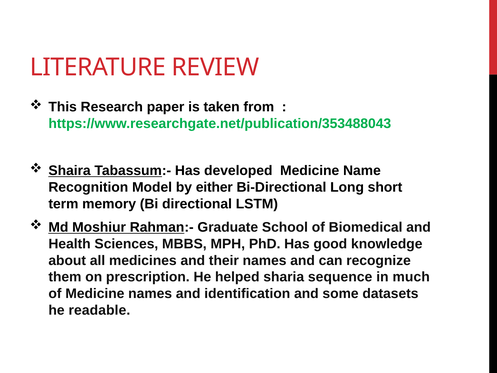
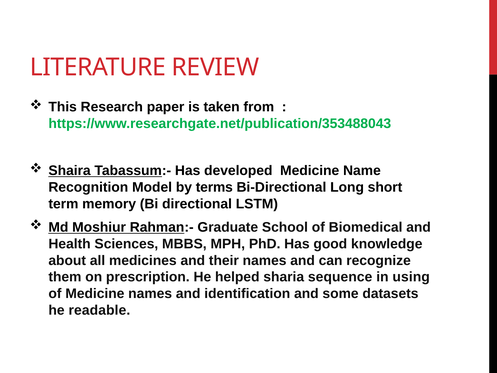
either: either -> terms (214, 187)
much: much -> using (411, 277)
